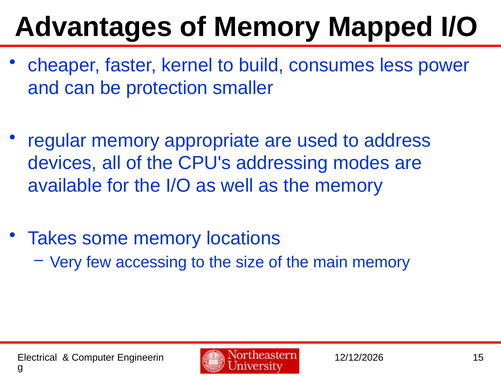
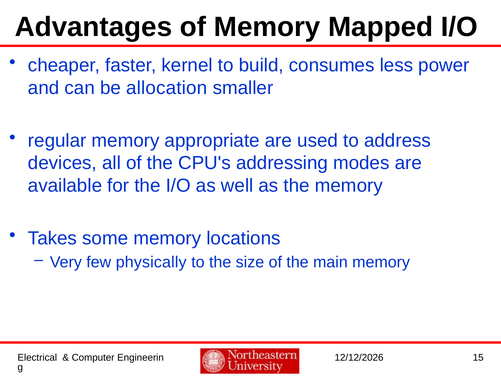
protection: protection -> allocation (167, 88)
accessing: accessing -> physically (151, 262)
